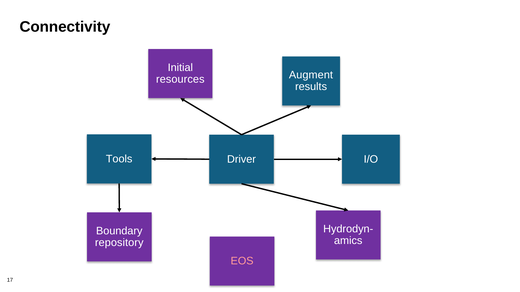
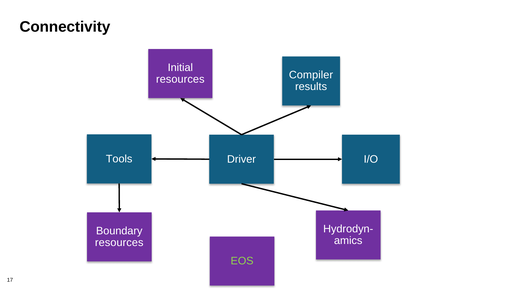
Augment: Augment -> Compiler (311, 75)
repository: repository -> resources (119, 243)
EOS colour: pink -> light green (242, 262)
